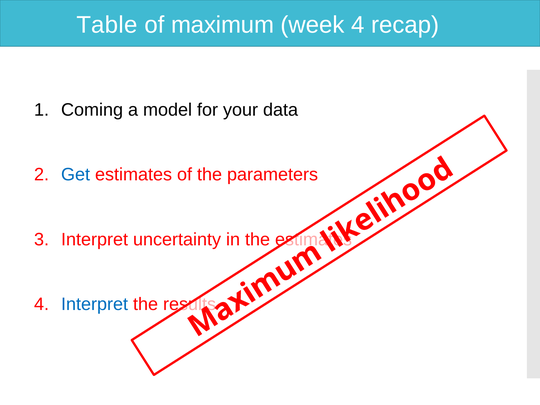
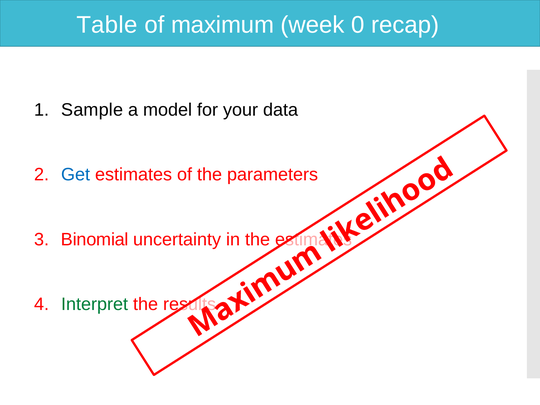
week 4: 4 -> 0 (358, 25)
Coming: Coming -> Sample (92, 110)
Interpret: Interpret -> Binomial (95, 239)
Interpret colour: blue -> green (95, 304)
